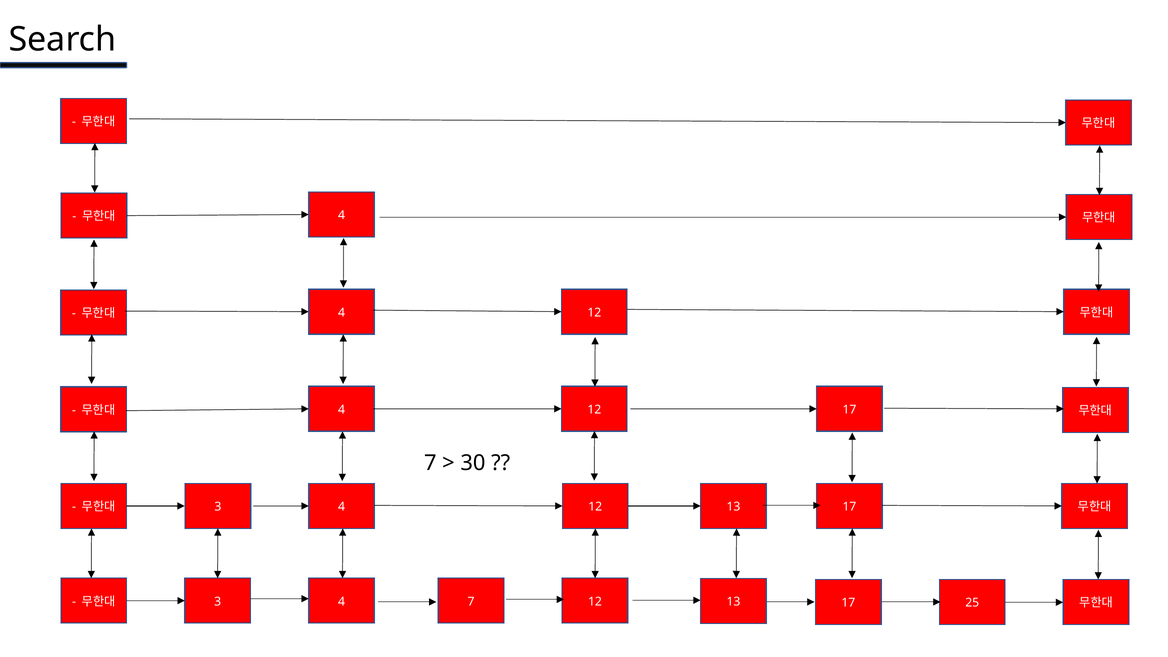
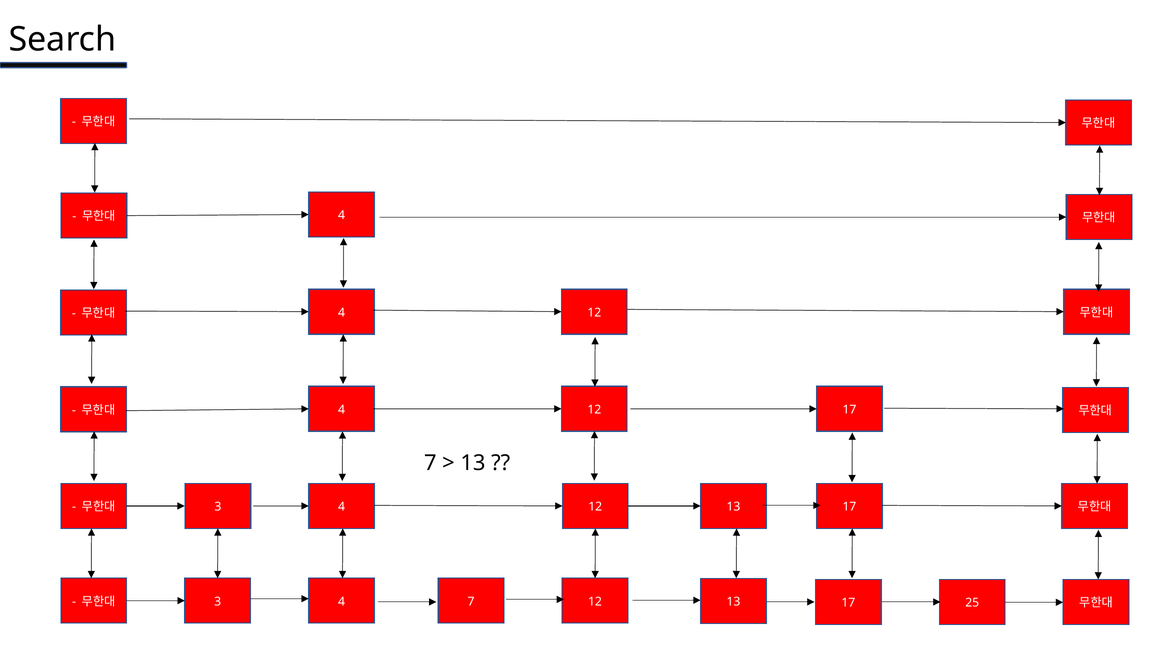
30: 30 -> 13 (473, 463)
